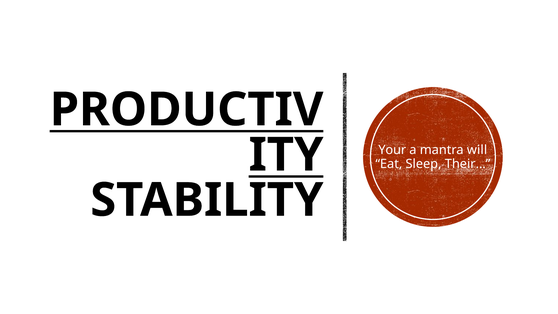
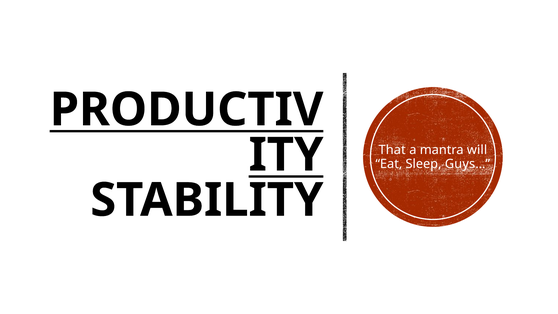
Your: Your -> That (392, 150)
Their…: Their… -> Guys… (467, 164)
